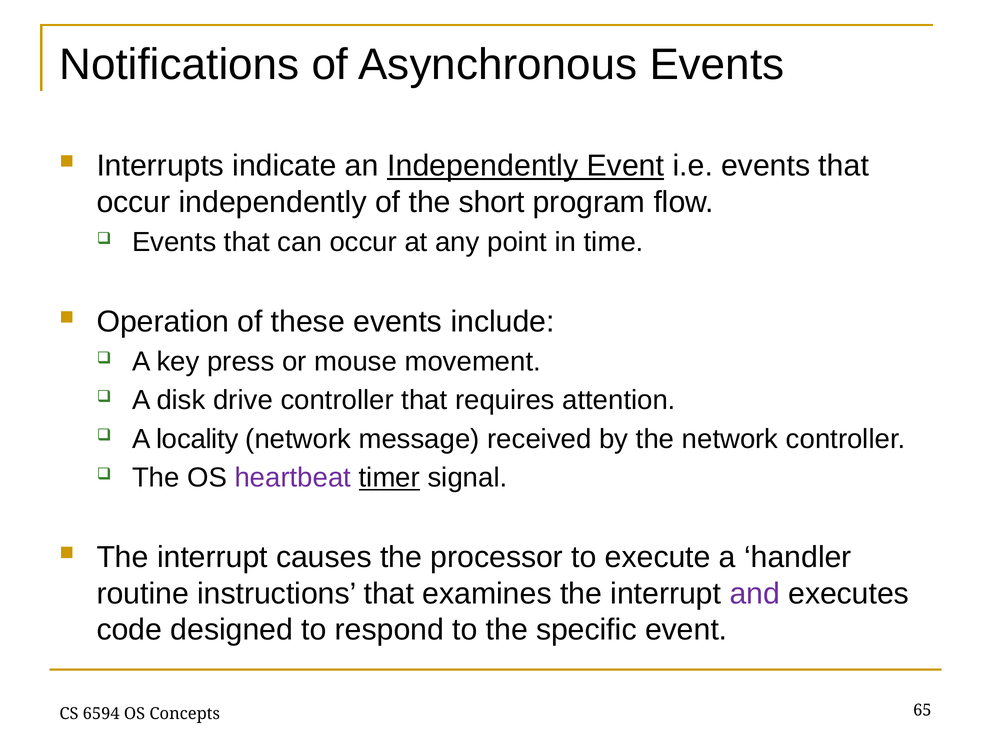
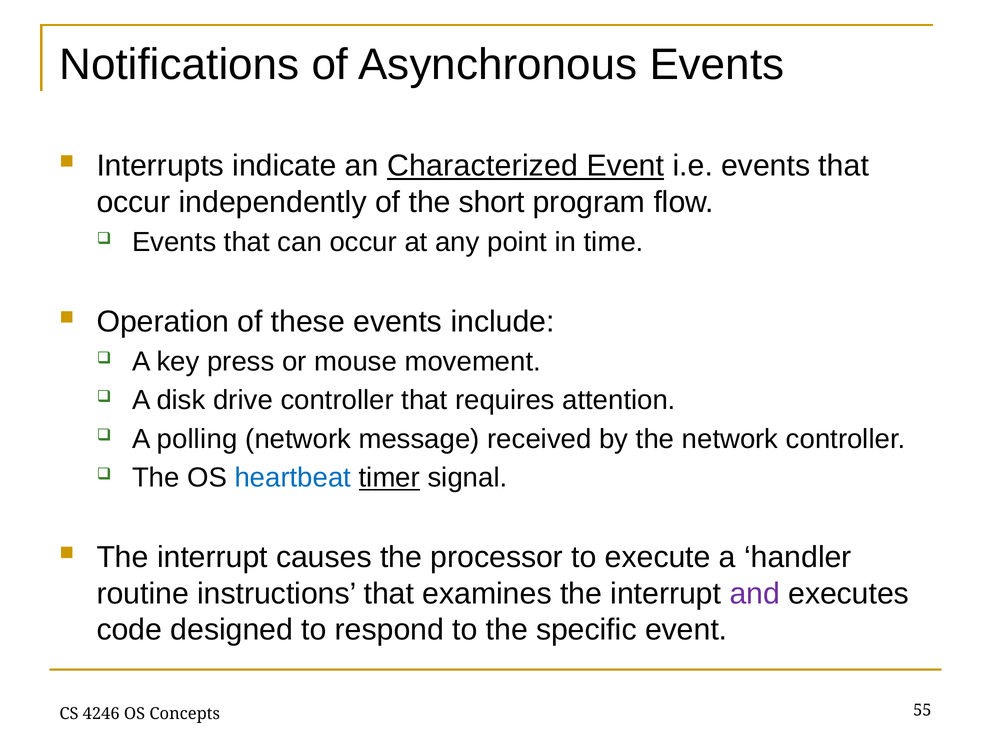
an Independently: Independently -> Characterized (483, 166)
locality: locality -> polling (197, 439)
heartbeat colour: purple -> blue (293, 477)
6594: 6594 -> 4246 (101, 713)
65: 65 -> 55 (922, 710)
